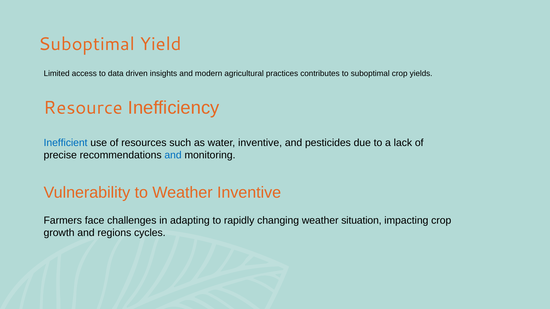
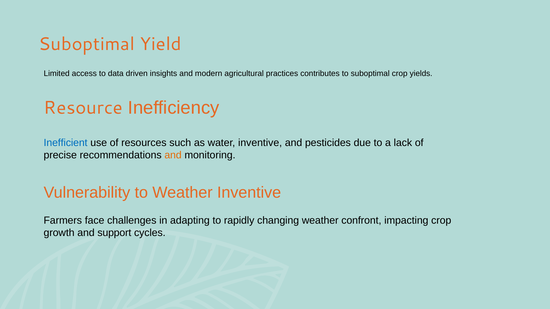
and colour: blue -> orange (173, 155)
situation: situation -> confront (361, 221)
regions: regions -> support (114, 233)
